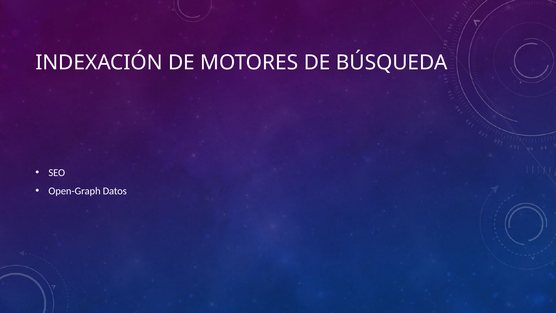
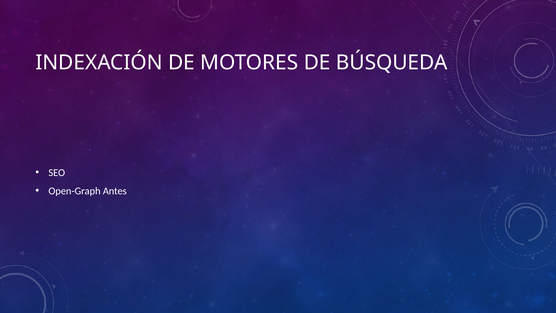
Datos: Datos -> Antes (115, 191)
